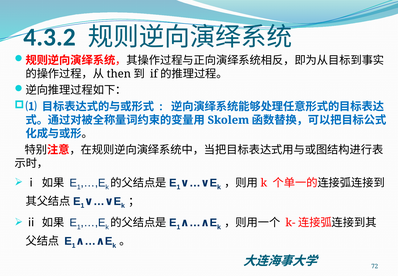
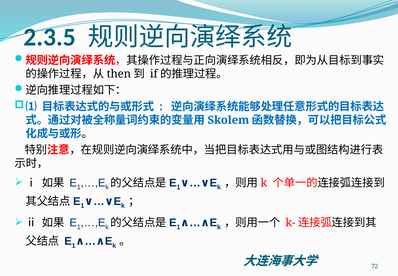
4.3.2: 4.3.2 -> 2.3.5 (50, 37)
